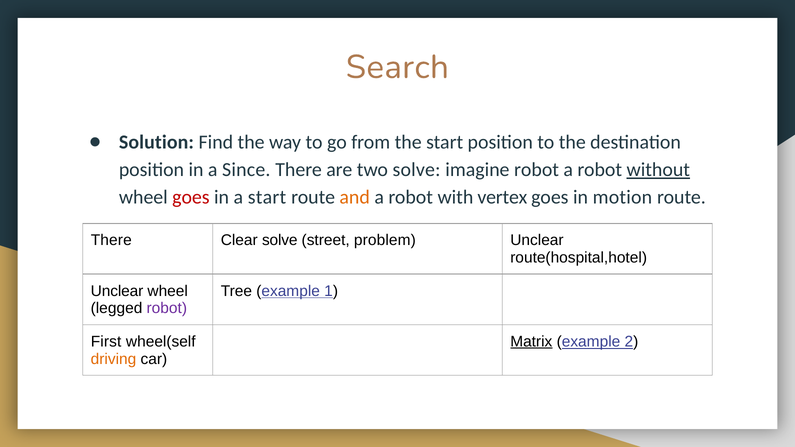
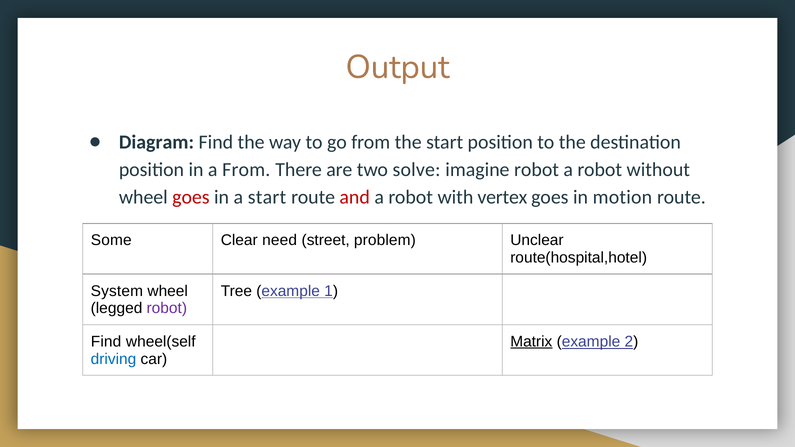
Search: Search -> Output (398, 67)
Solution: Solution -> Diagram (156, 142)
a Since: Since -> From (246, 170)
without underline: present -> none (658, 170)
and colour: orange -> red (355, 197)
There: There -> Some (111, 240)
Clear solve: solve -> need (280, 240)
Unclear: Unclear -> System (117, 291)
First: First -> Find (106, 342)
driving colour: orange -> blue (113, 359)
